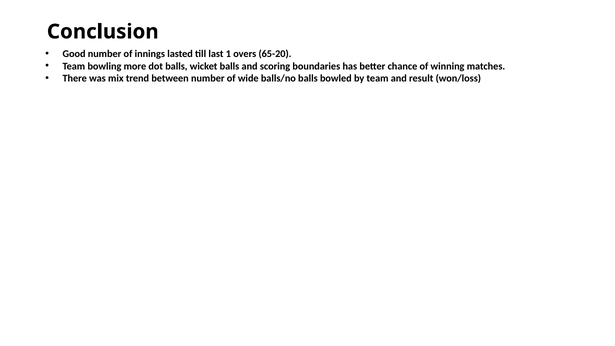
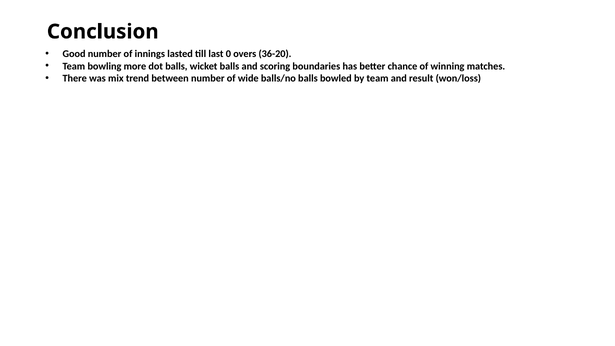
1: 1 -> 0 (228, 54)
65-20: 65-20 -> 36-20 (275, 54)
